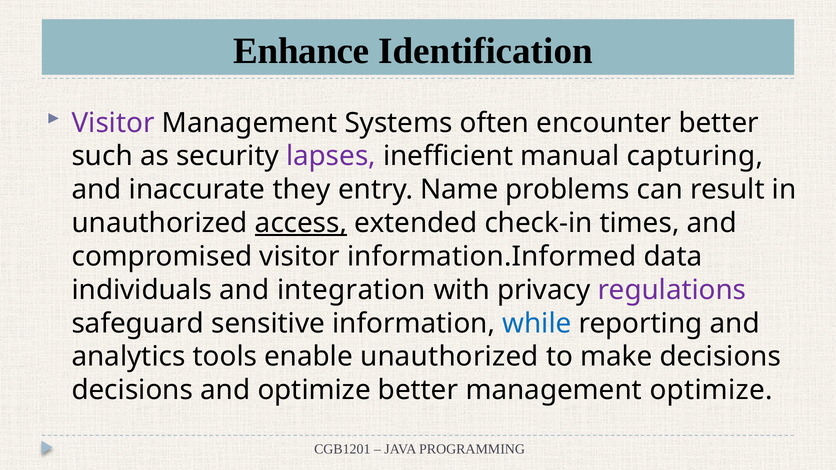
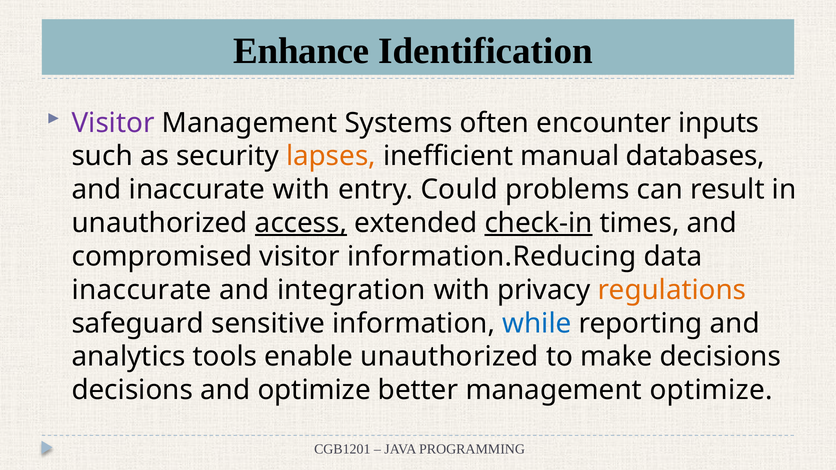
encounter better: better -> inputs (719, 123)
lapses colour: purple -> orange (331, 156)
capturing: capturing -> databases (695, 156)
inaccurate they: they -> with (302, 190)
Name: Name -> Could (459, 190)
check-in underline: none -> present (539, 223)
information.Informed: information.Informed -> information.Reducing (492, 257)
individuals: individuals -> inaccurate (142, 290)
regulations colour: purple -> orange (672, 290)
